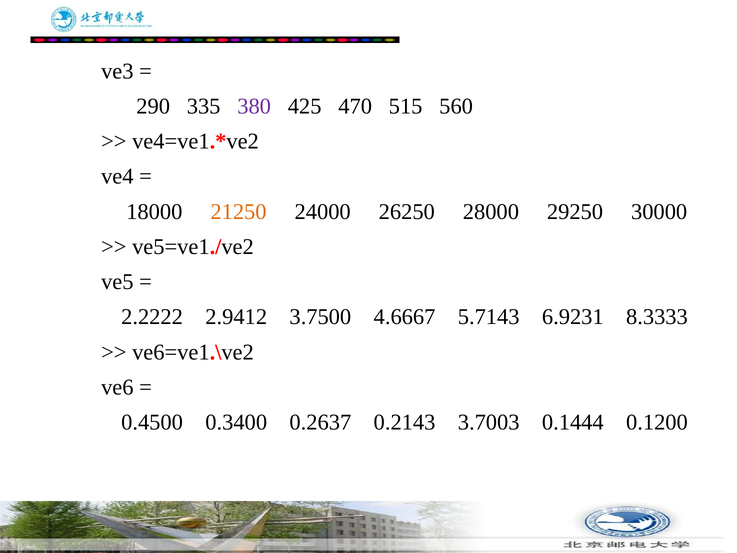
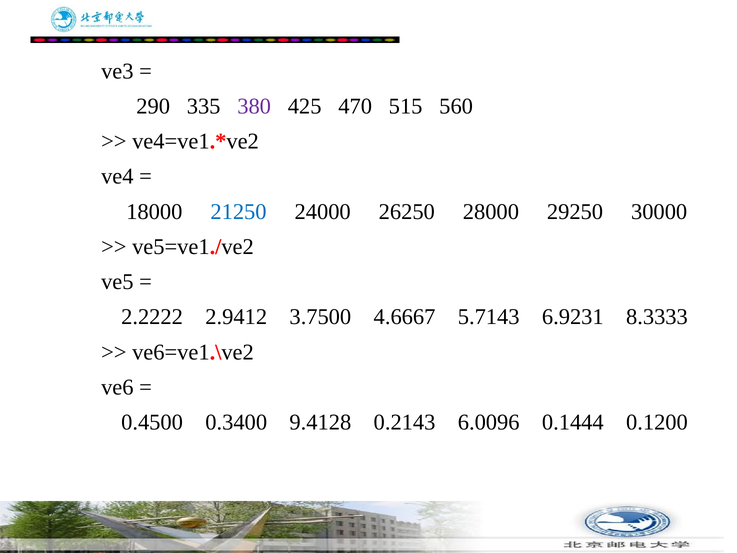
21250 colour: orange -> blue (239, 212)
0.2637: 0.2637 -> 9.4128 (320, 422)
3.7003: 3.7003 -> 6.0096 (489, 422)
